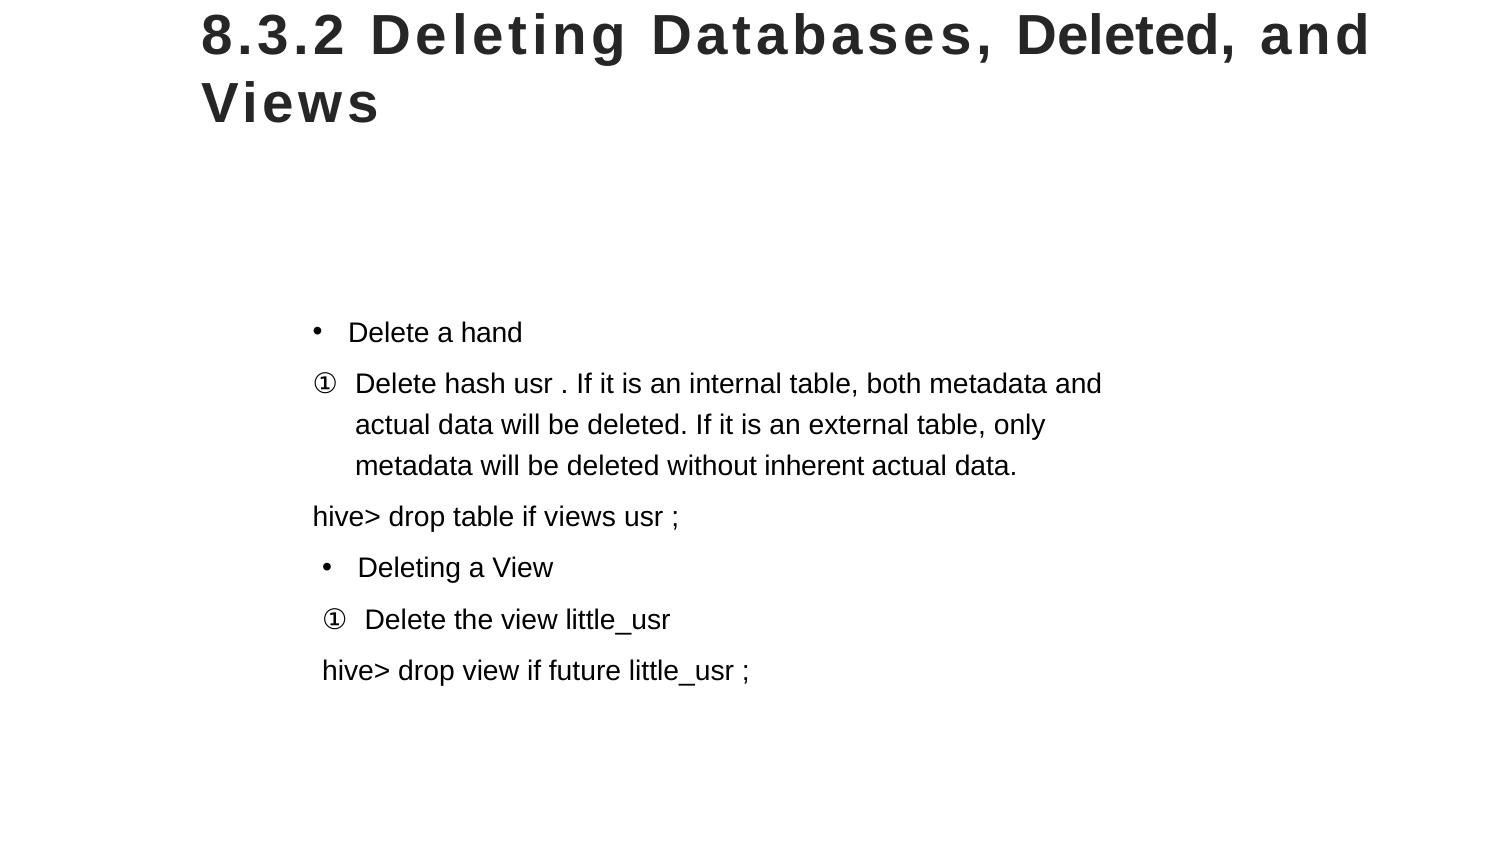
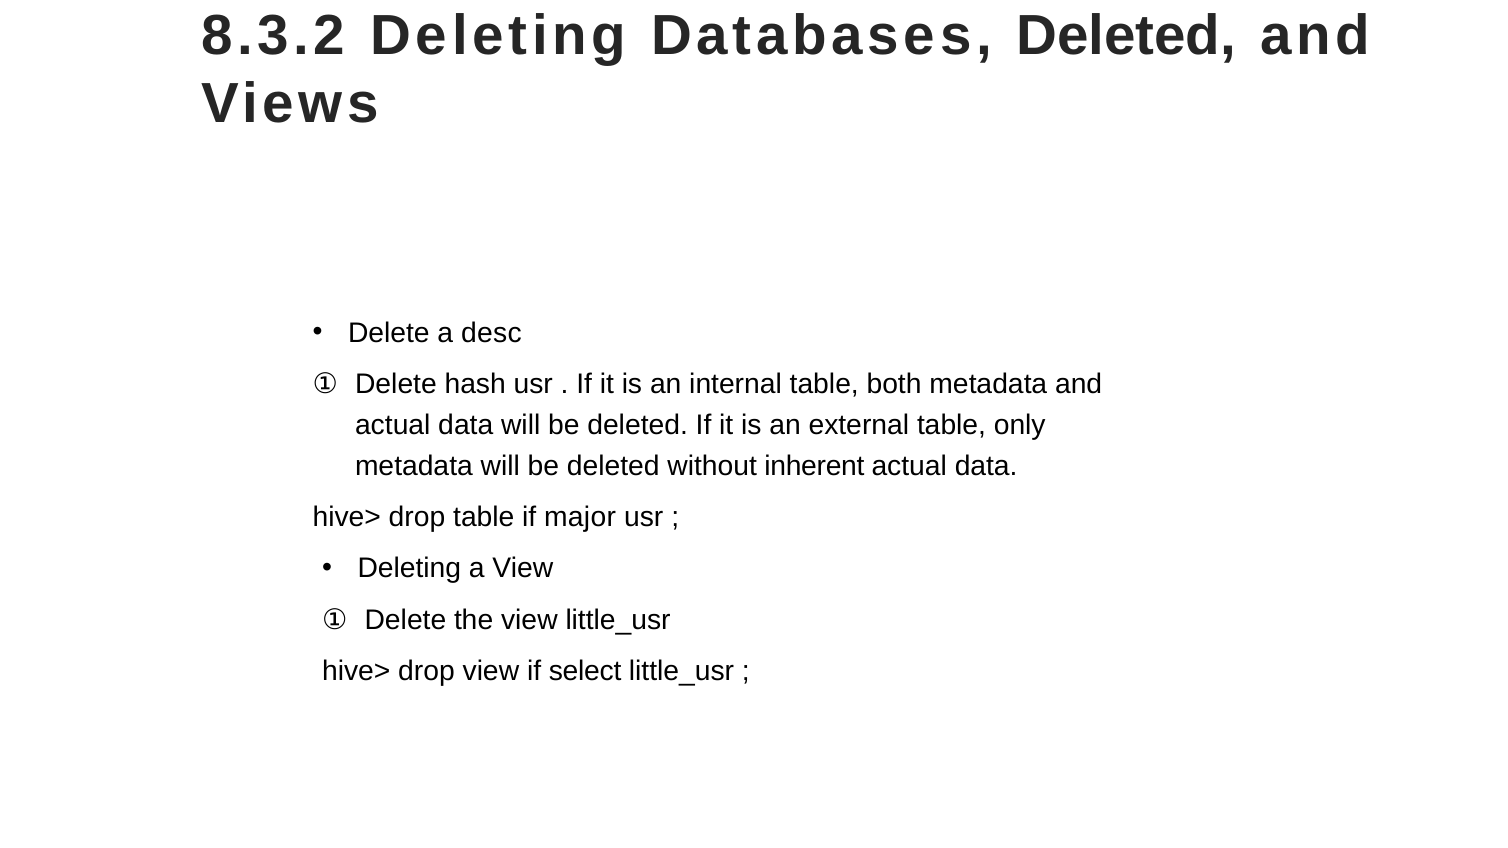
hand: hand -> desc (491, 333)
if views: views -> major (580, 518)
future: future -> select (585, 672)
